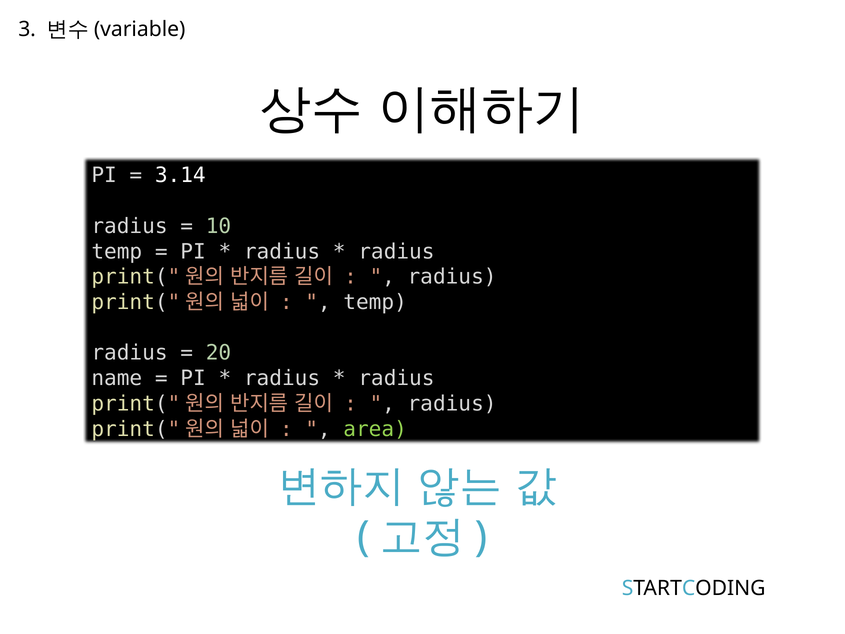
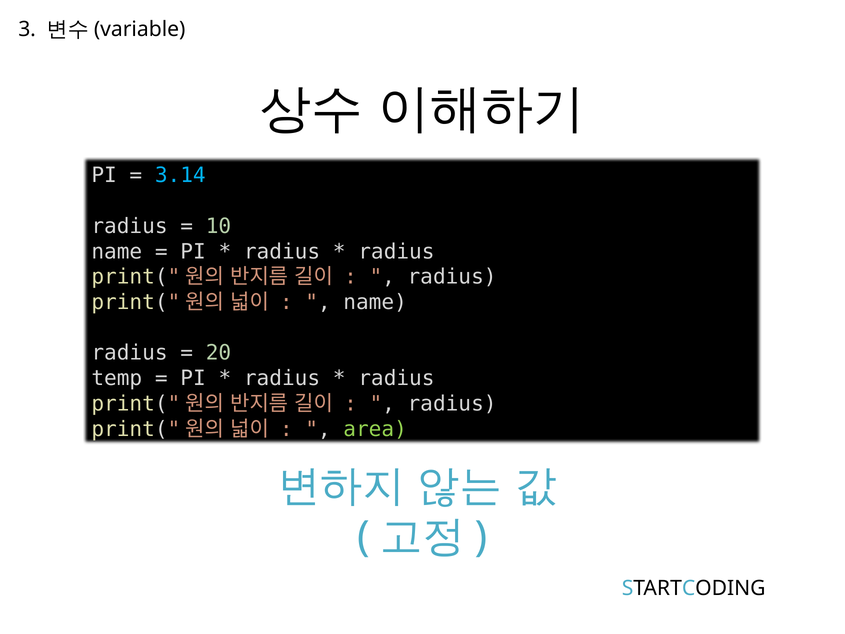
3.14 colour: white -> light blue (180, 175)
temp: temp -> name (117, 251)
temp: temp -> name (375, 302)
name: name -> temp (117, 378)
